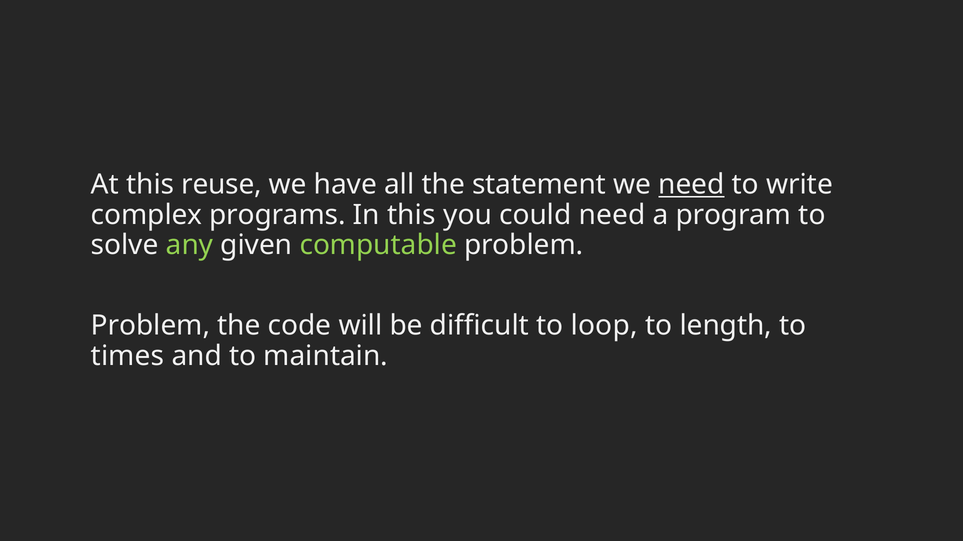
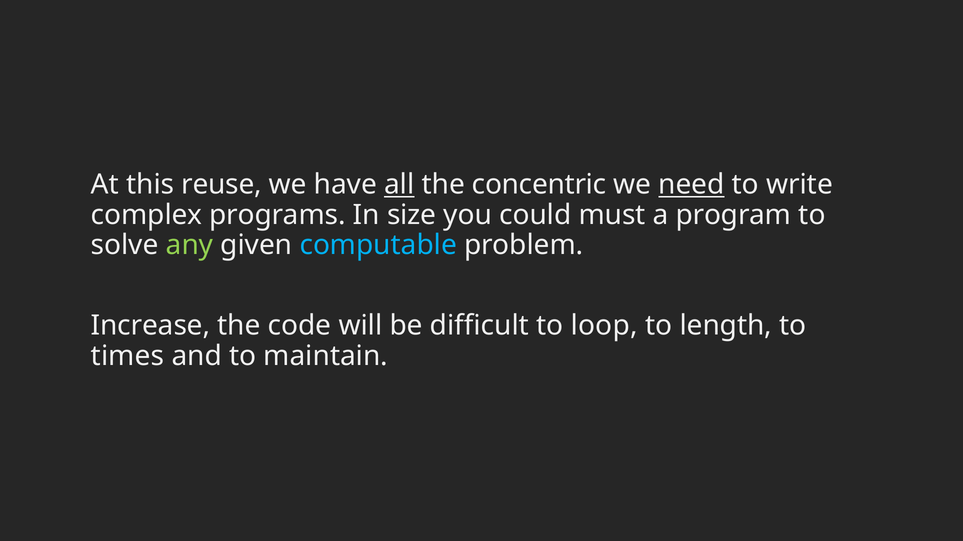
all underline: none -> present (399, 185)
statement: statement -> concentric (539, 185)
In this: this -> size (412, 215)
could need: need -> must (612, 215)
computable colour: light green -> light blue (378, 245)
Problem: Problem -> Increase (151, 326)
